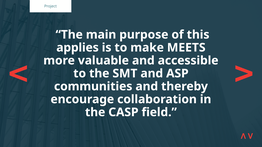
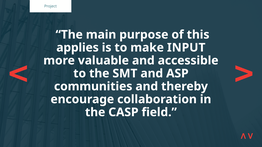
MEETS: MEETS -> INPUT (186, 48)
